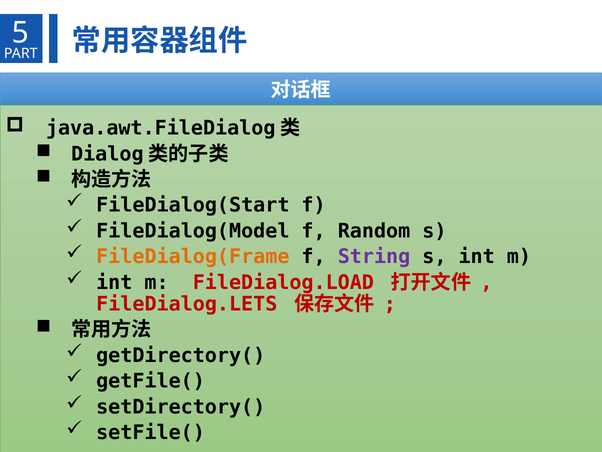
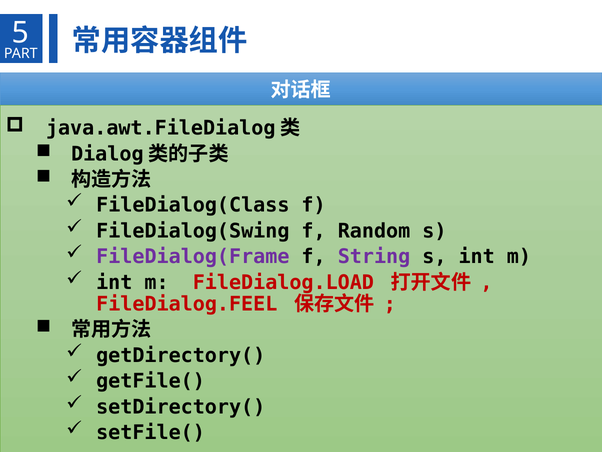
FileDialog(Start: FileDialog(Start -> FileDialog(Class (193, 205)
FileDialog(Model: FileDialog(Model -> FileDialog(Swing (193, 231)
FileDialog(Frame colour: orange -> purple (193, 256)
FileDialog.LETS: FileDialog.LETS -> FileDialog.FEEL (187, 304)
